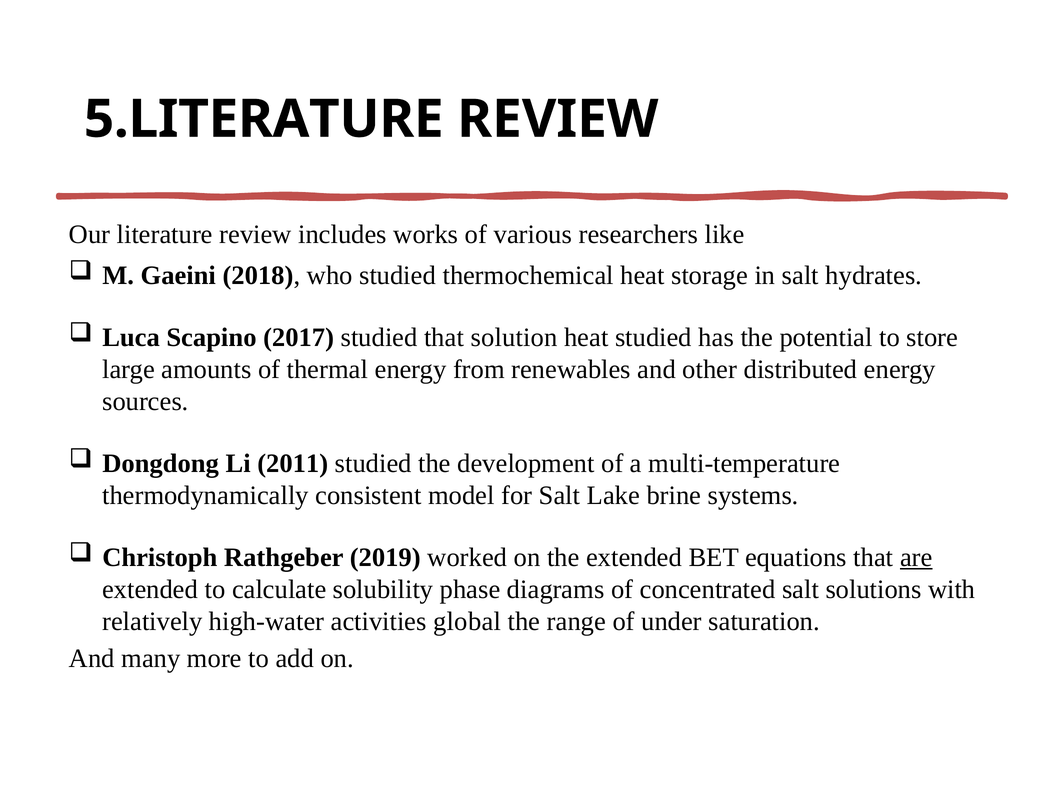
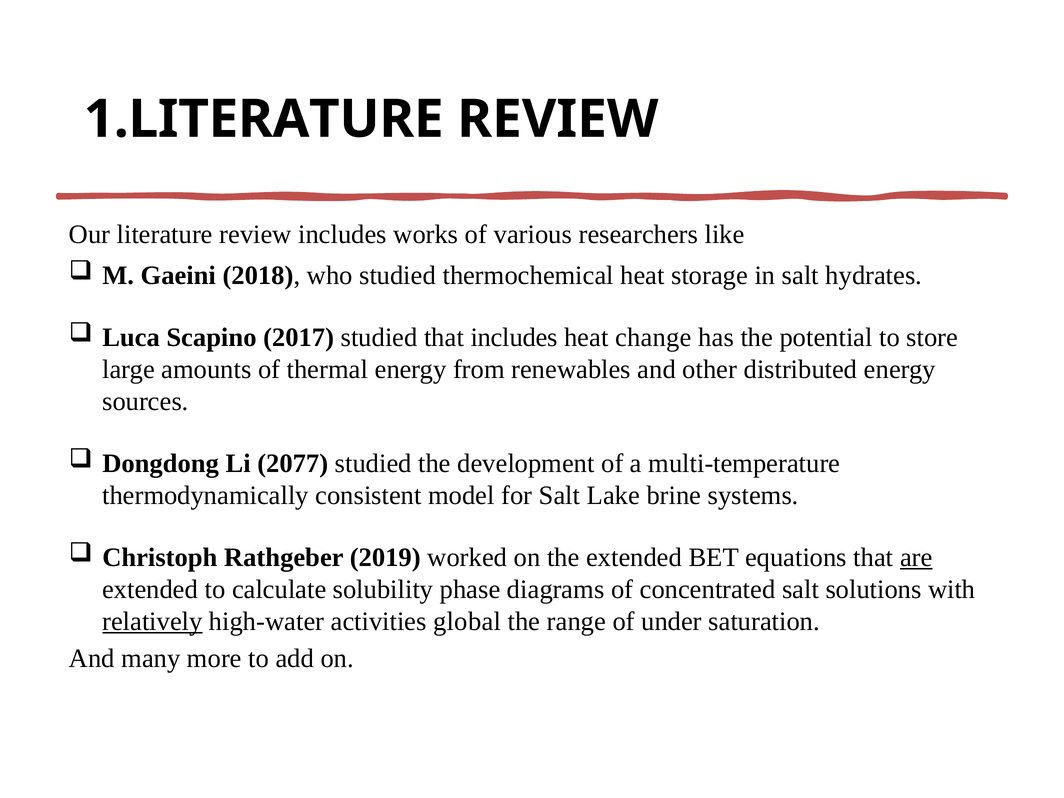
5.LITERATURE: 5.LITERATURE -> 1.LITERATURE (264, 119)
that solution: solution -> includes (514, 338)
heat studied: studied -> change (653, 338)
2011: 2011 -> 2077 (293, 463)
relatively underline: none -> present (152, 621)
